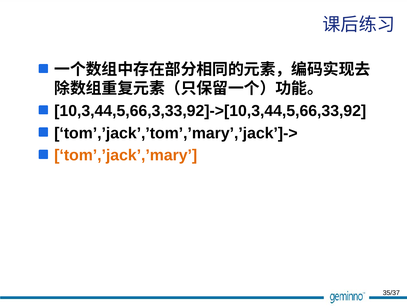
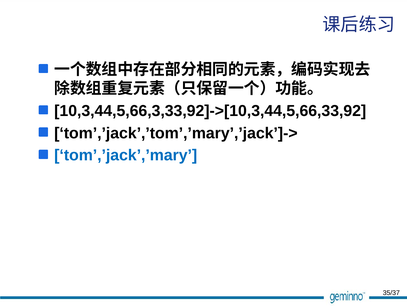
tom’,’jack’,’mary colour: orange -> blue (126, 155)
